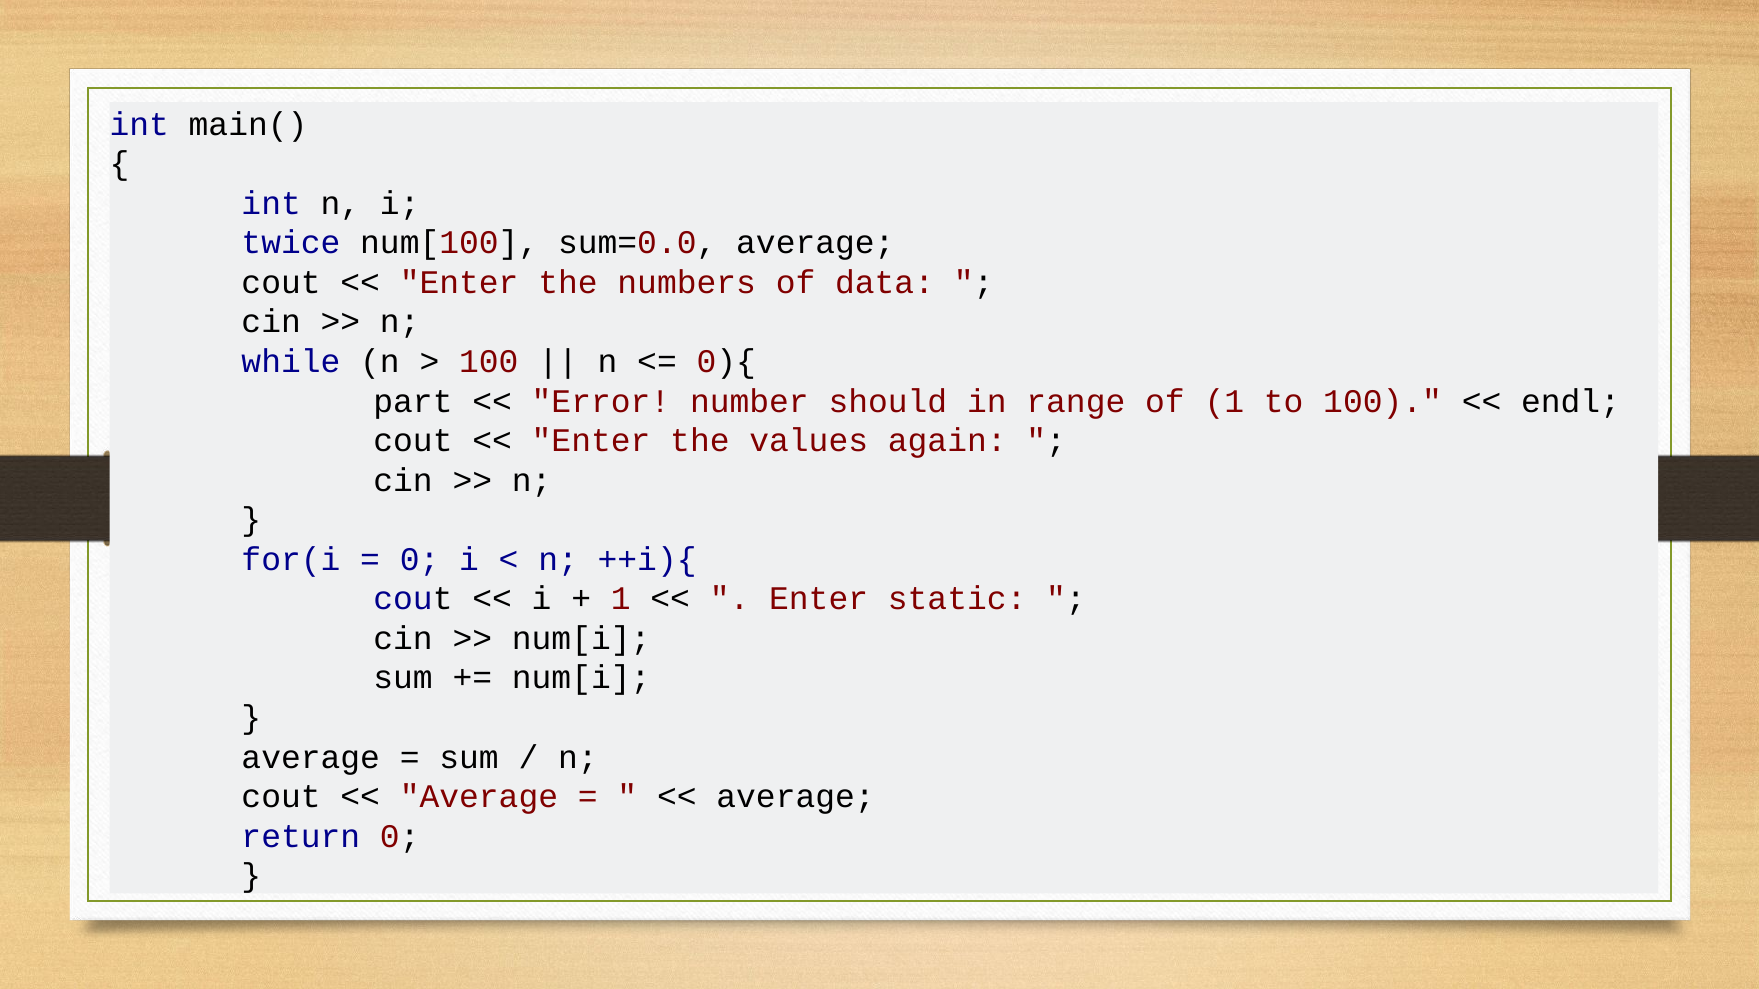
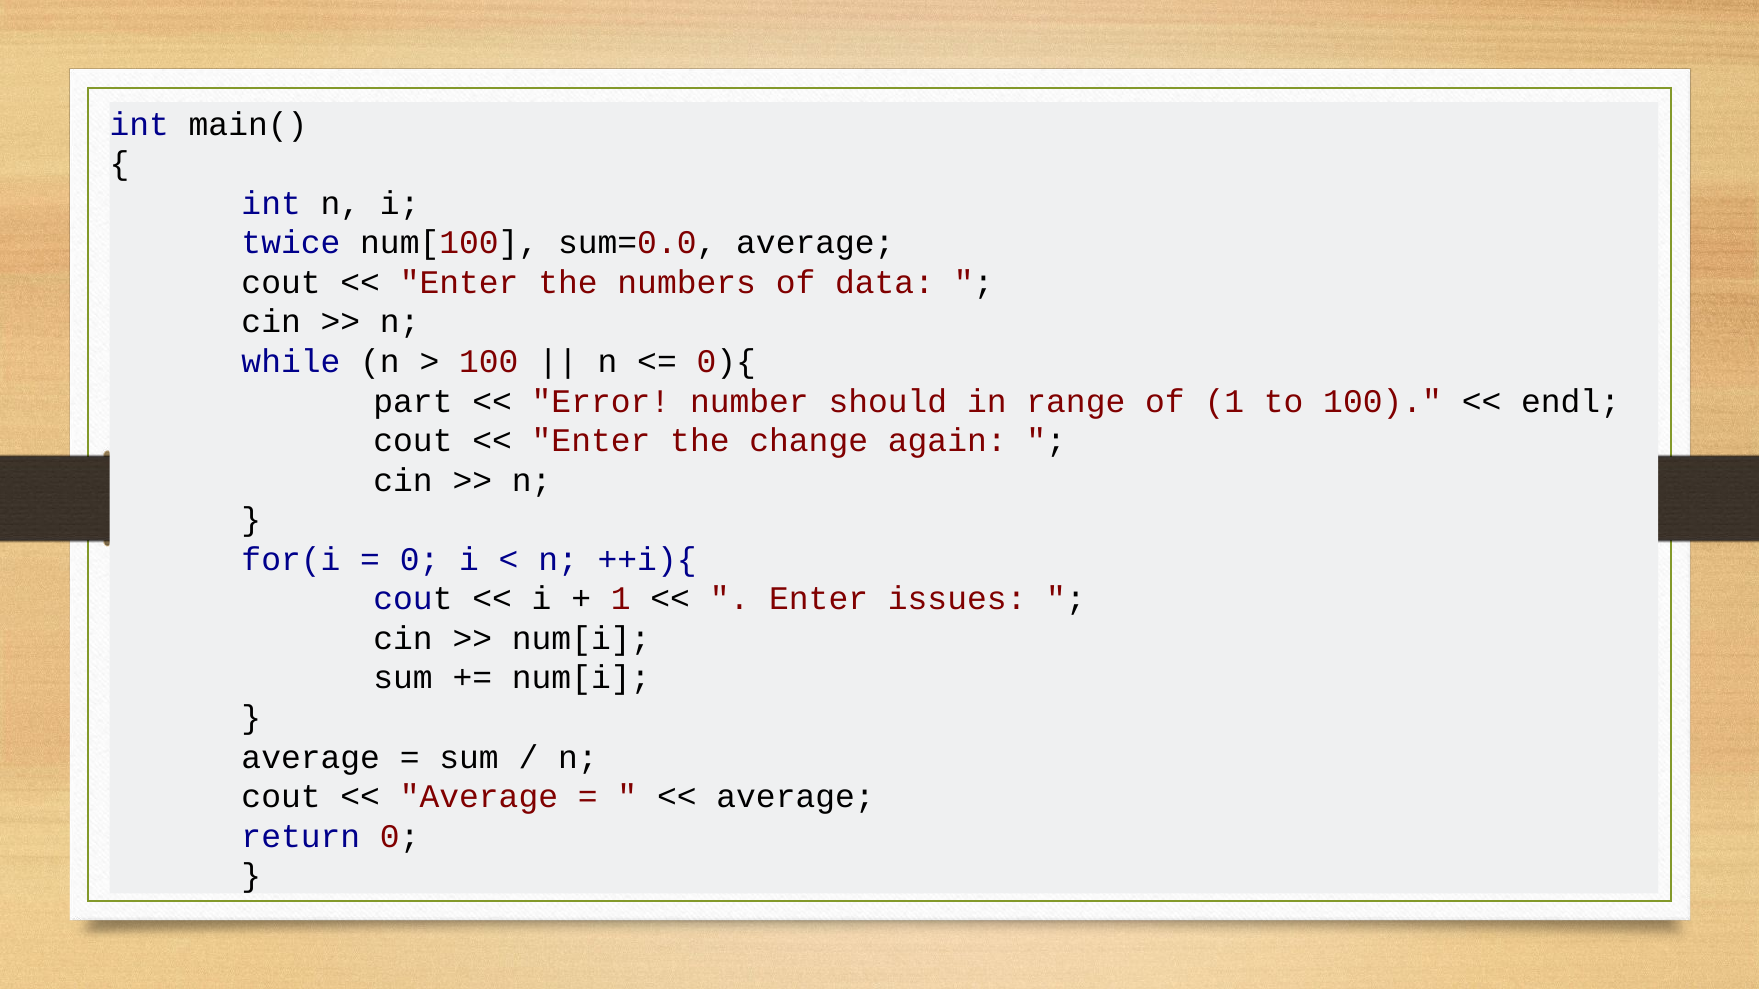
values: values -> change (809, 441)
static: static -> issues (957, 599)
